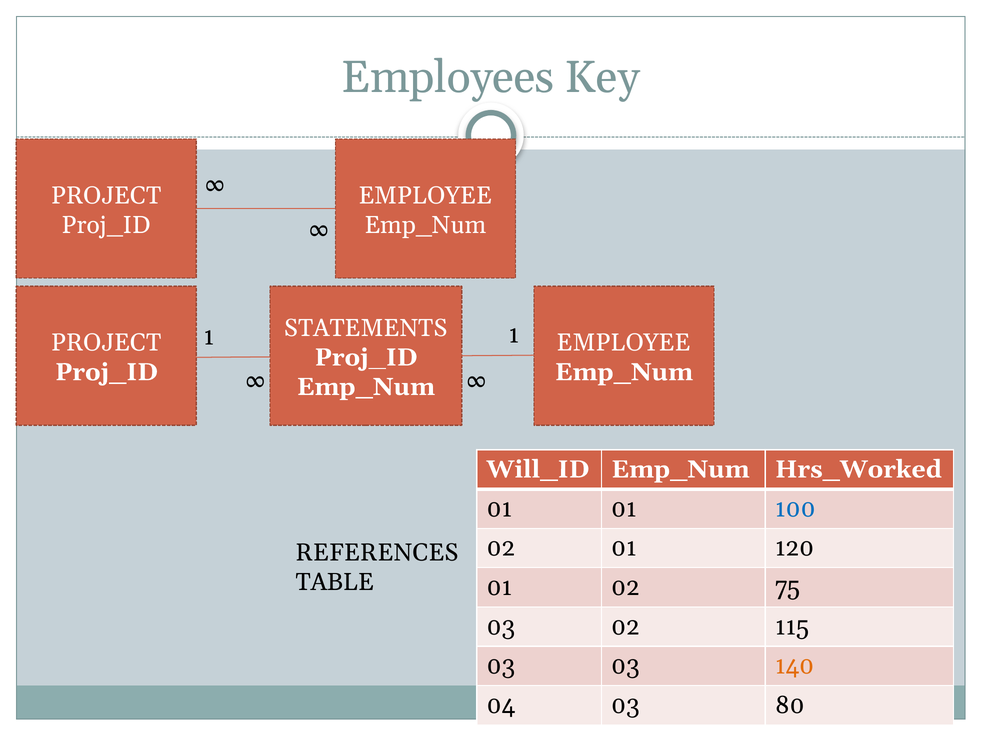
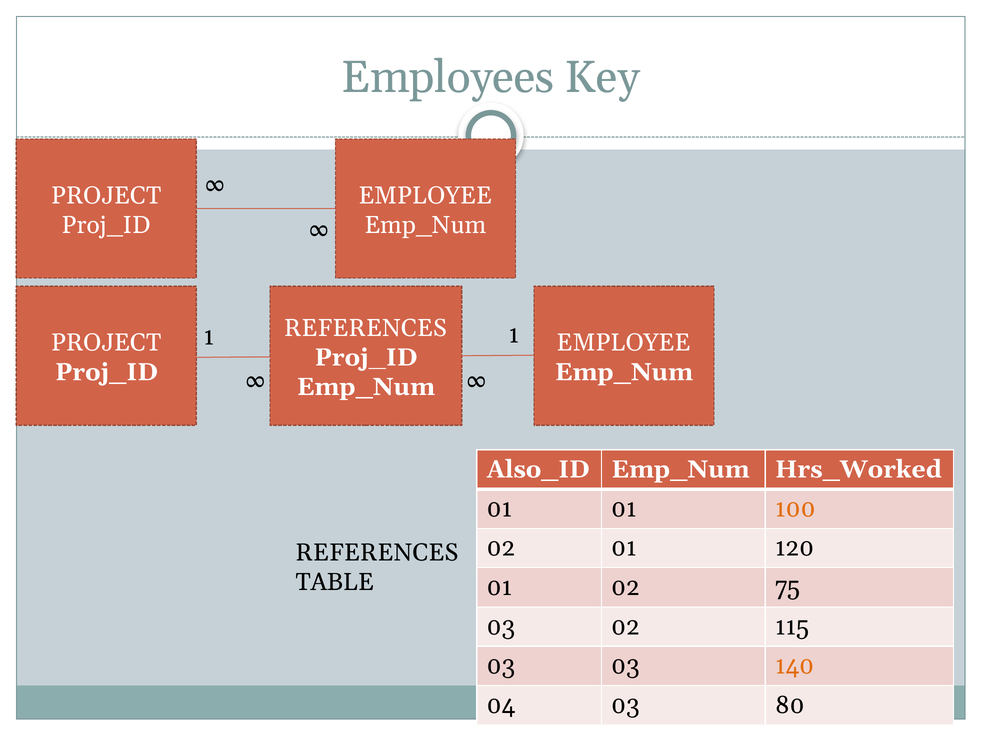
STATEMENTS: STATEMENTS -> REFERENCES (366, 328)
Will_ID: Will_ID -> Also_ID (538, 470)
100 colour: blue -> orange (795, 509)
